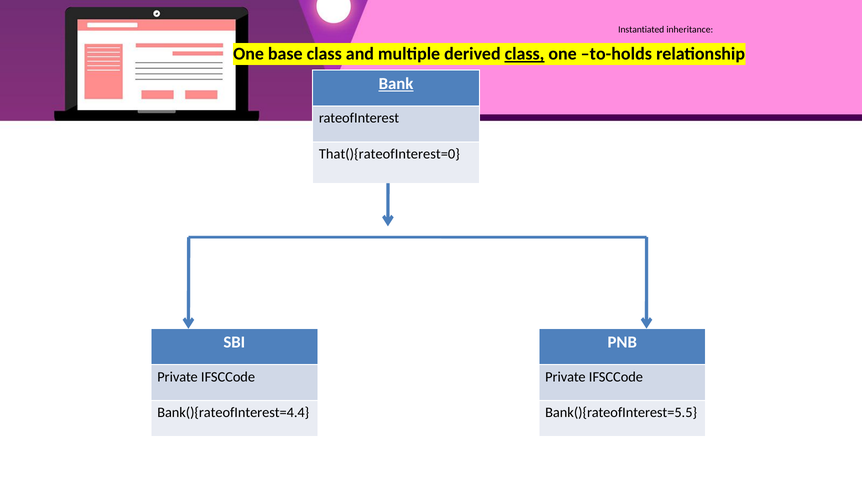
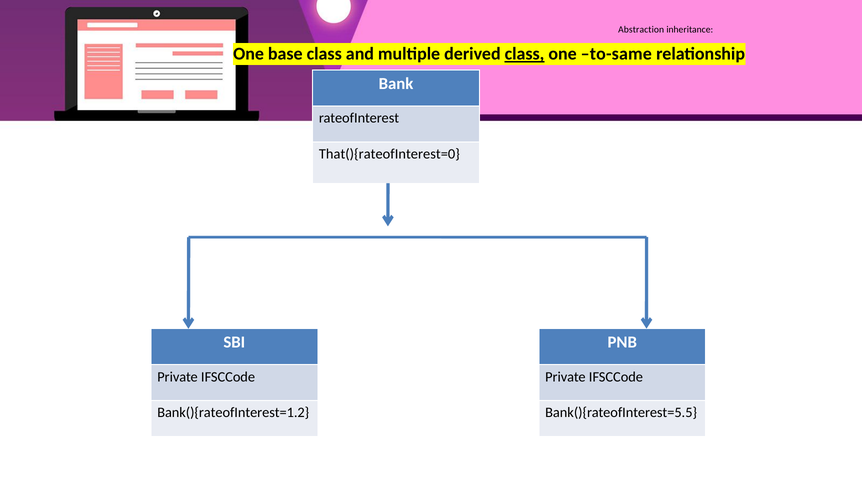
Instantiated: Instantiated -> Abstraction (641, 30)
to-holds: to-holds -> to-same (616, 54)
Bank underline: present -> none (396, 84)
Bank(){rateofInterest=4.4: Bank(){rateofInterest=4.4 -> Bank(){rateofInterest=1.2 (233, 413)
